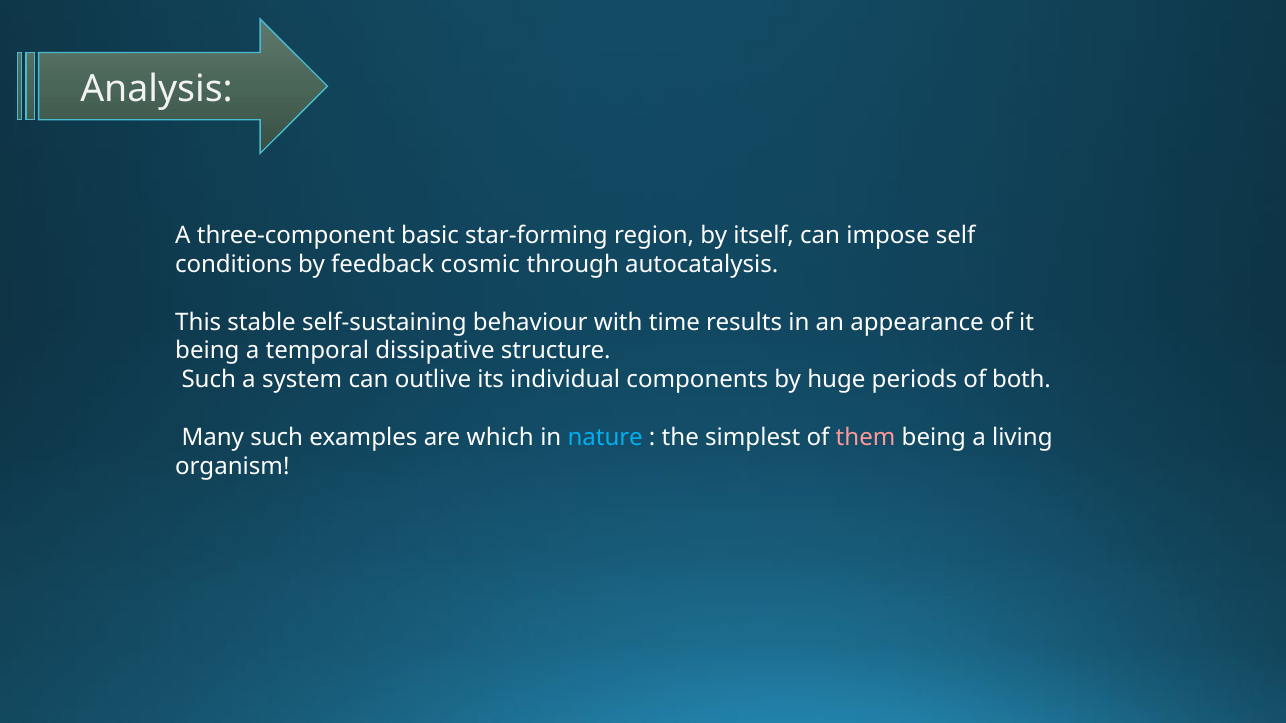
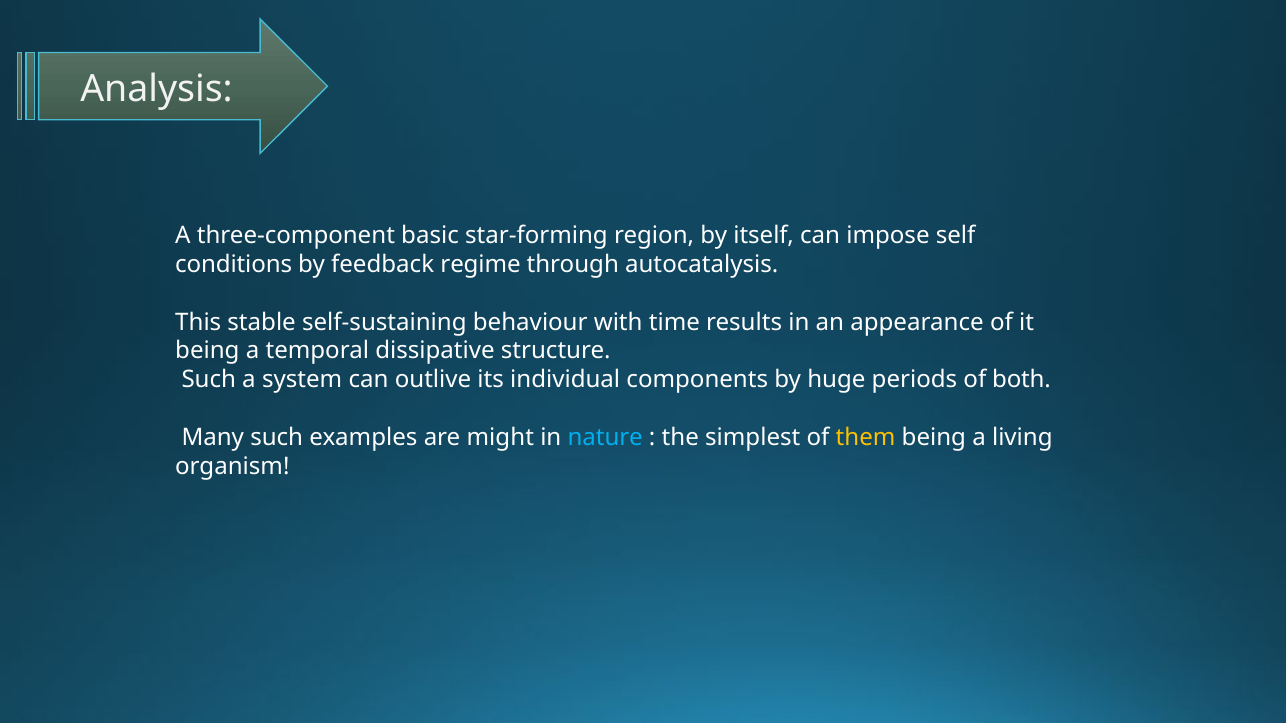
cosmic: cosmic -> regime (481, 264)
which: which -> might (500, 438)
them colour: pink -> yellow (866, 438)
